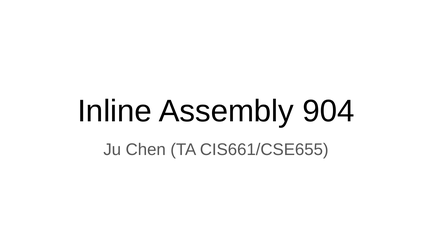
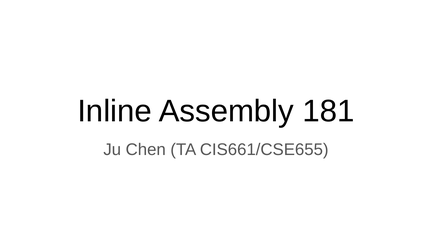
904: 904 -> 181 (328, 111)
